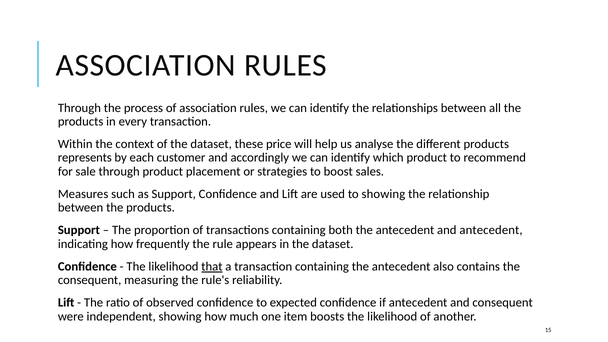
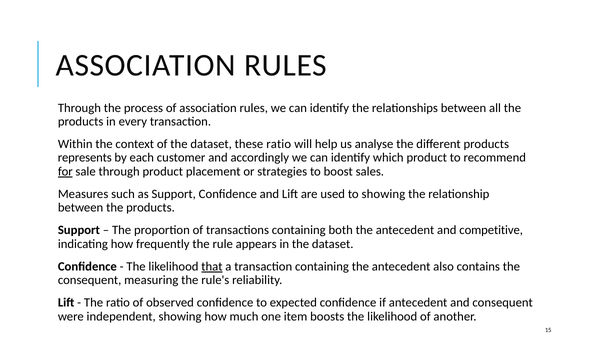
these price: price -> ratio (279, 144)
for underline: none -> present (65, 171)
and antecedent: antecedent -> competitive (491, 230)
